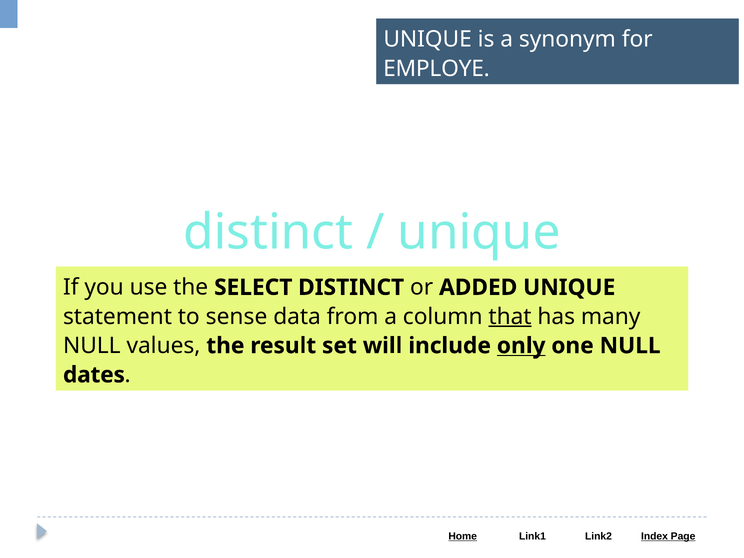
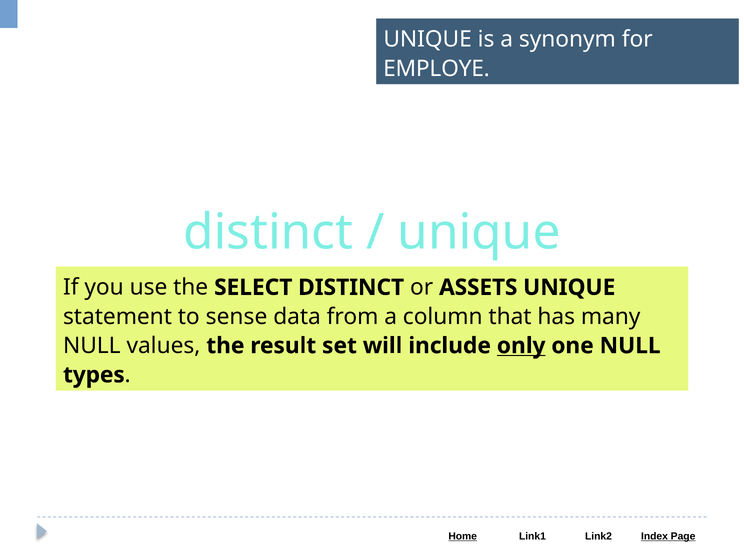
ADDED: ADDED -> ASSETS (478, 287)
that underline: present -> none (510, 317)
dates: dates -> types (94, 375)
